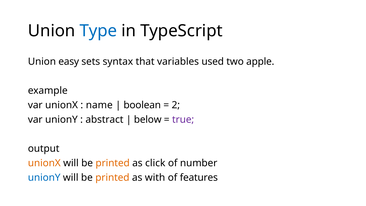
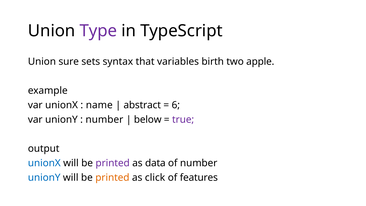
Type colour: blue -> purple (98, 31)
easy: easy -> sure (69, 61)
used: used -> birth (213, 61)
boolean: boolean -> abstract (142, 105)
2: 2 -> 6 (176, 105)
abstract: abstract -> number (104, 120)
unionX colour: orange -> blue (44, 163)
printed colour: orange -> purple (113, 163)
click: click -> data (155, 163)
with: with -> click (155, 178)
